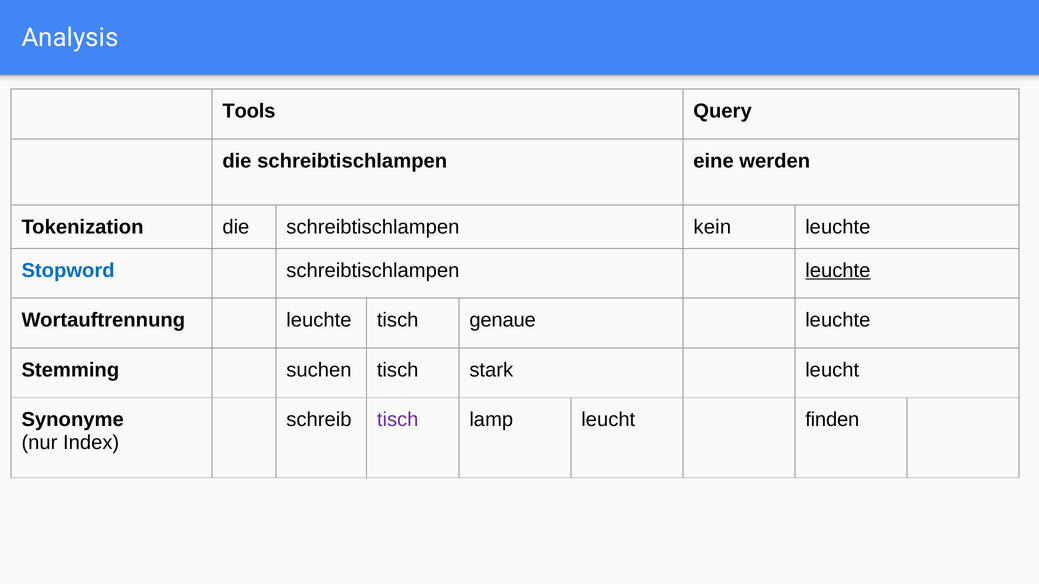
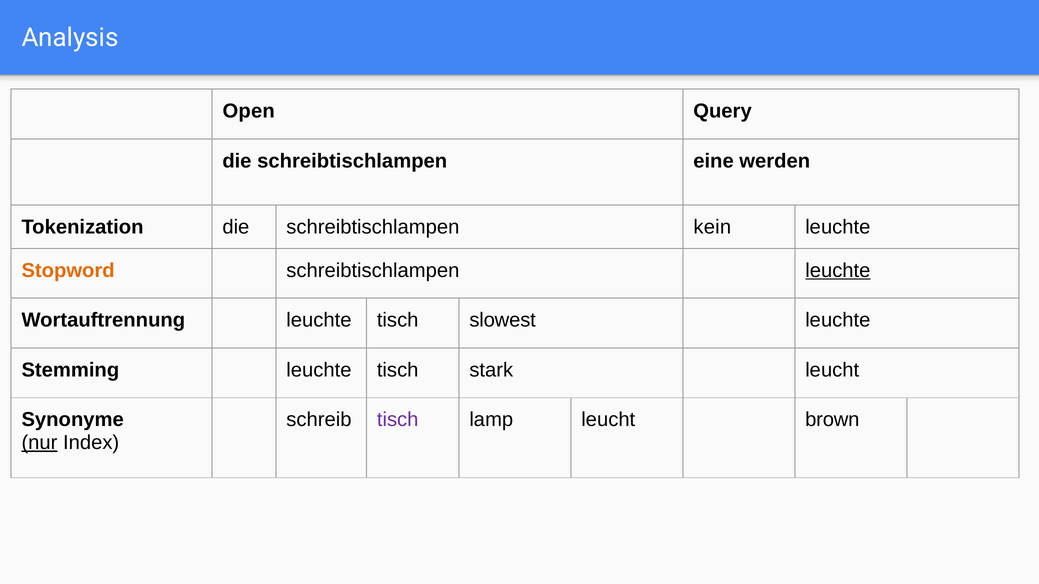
Tools: Tools -> Open (249, 111)
Stopword colour: blue -> orange (68, 271)
genaue: genaue -> slowest (503, 320)
Stemming suchen: suchen -> leuchte (319, 370)
finden: finden -> brown (832, 420)
nur underline: none -> present (39, 443)
